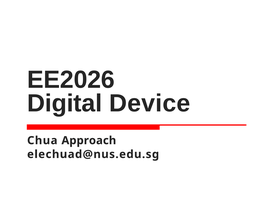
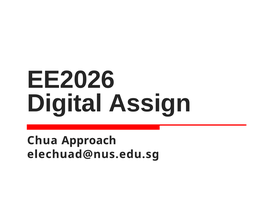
Device: Device -> Assign (150, 103)
